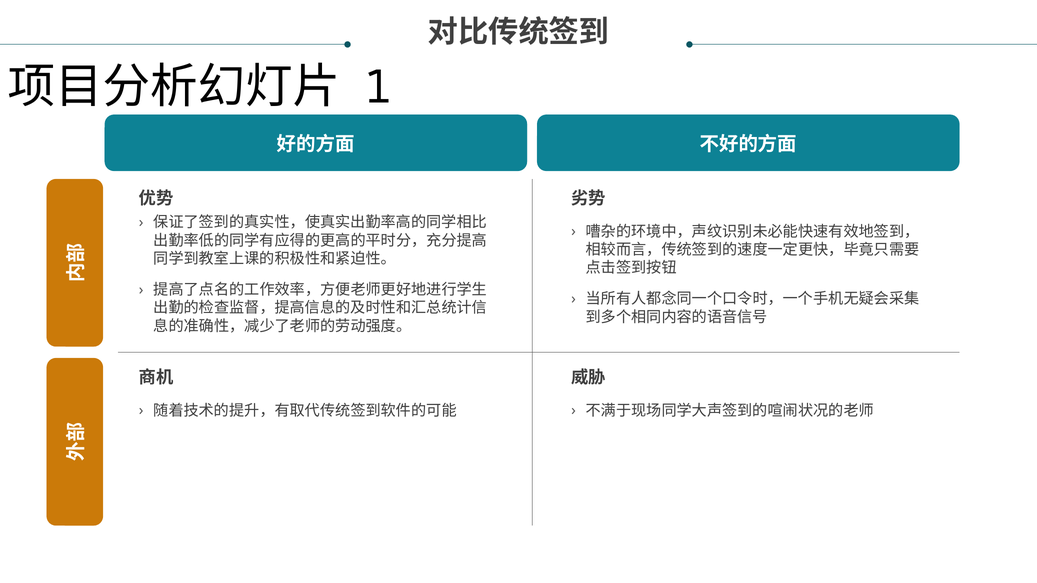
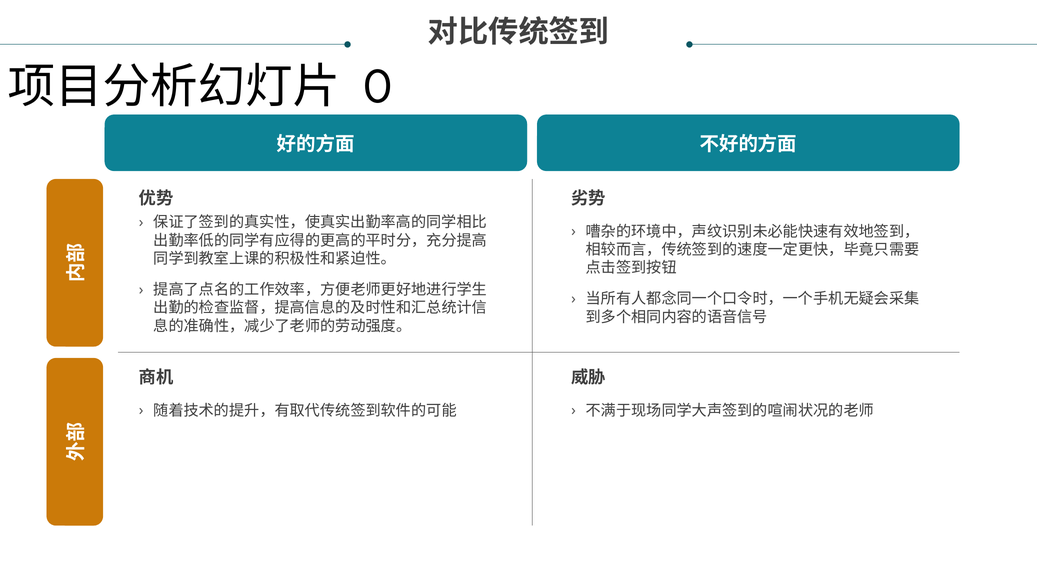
1: 1 -> 0 (378, 87)
